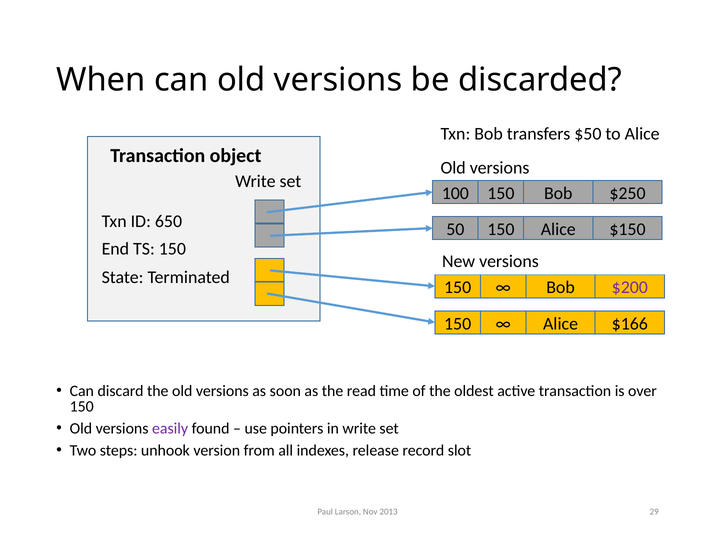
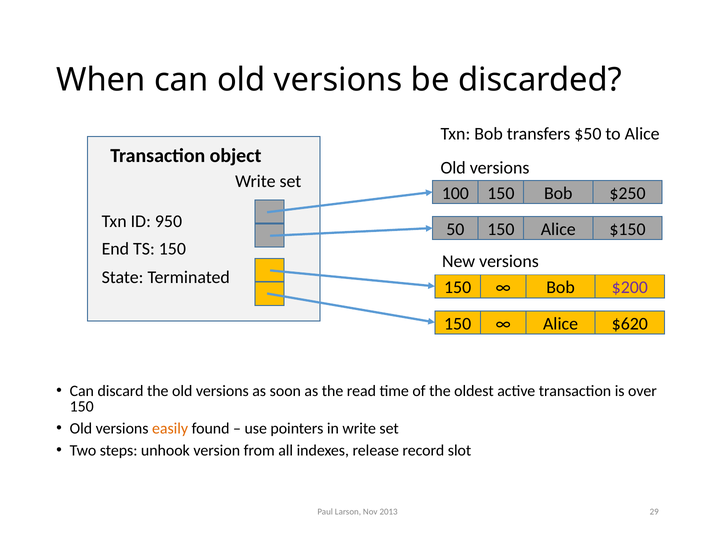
650: 650 -> 950 (169, 221)
$166: $166 -> $620 (630, 324)
easily colour: purple -> orange (170, 429)
